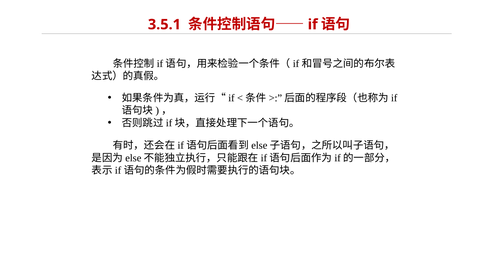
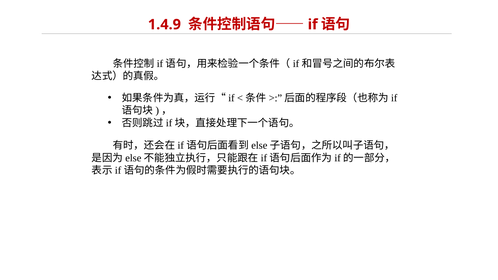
3.5.1: 3.5.1 -> 1.4.9 (164, 25)
